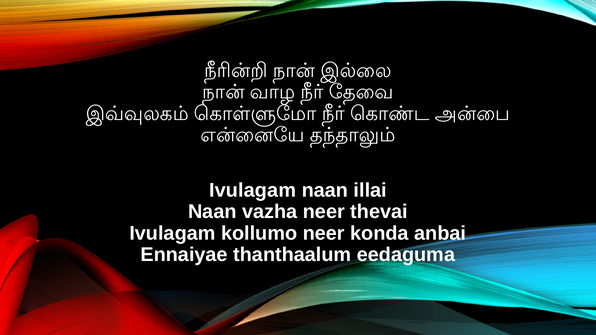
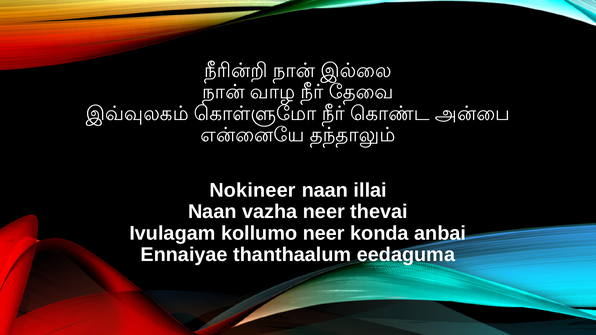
Ivulagam: Ivulagam -> Nokineer (253, 190)
